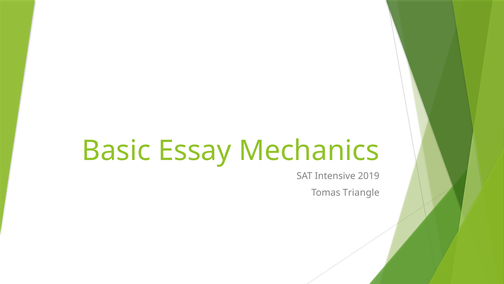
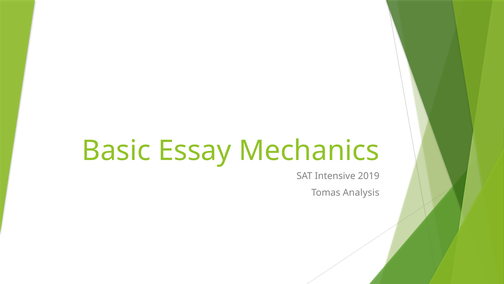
Triangle: Triangle -> Analysis (361, 192)
